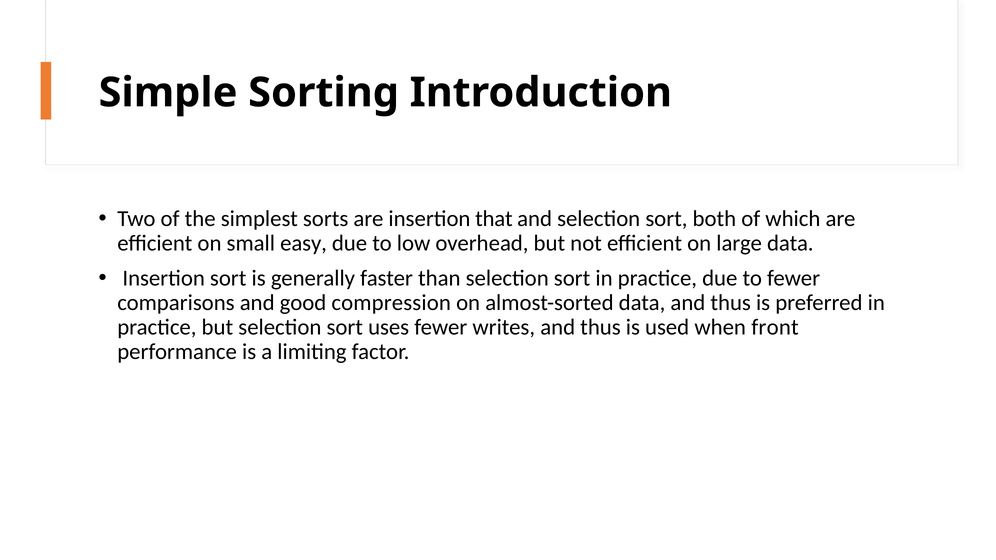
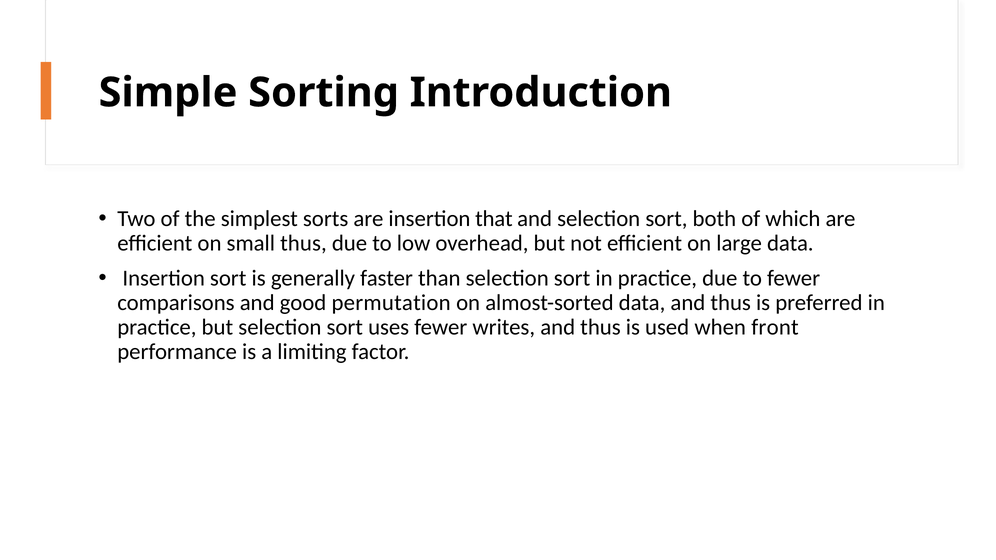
small easy: easy -> thus (303, 243)
compression: compression -> permutation (391, 303)
